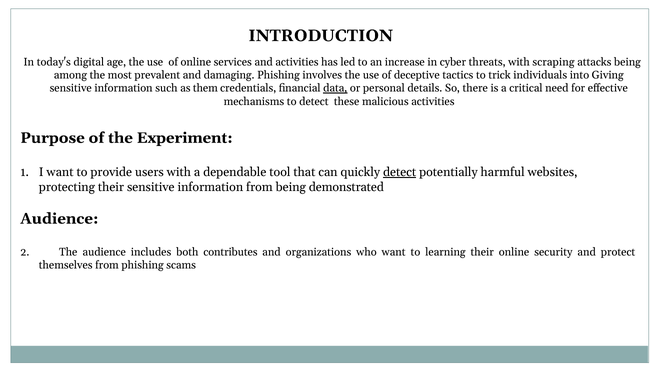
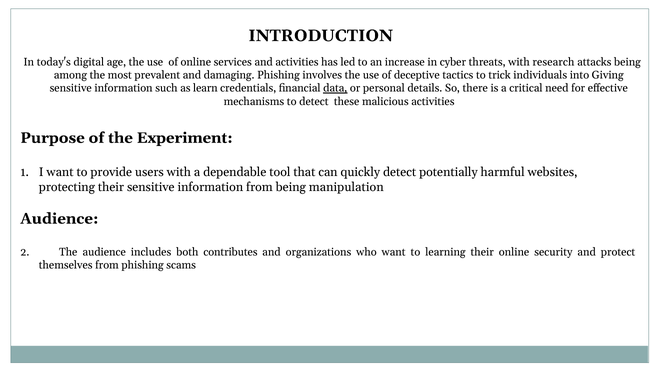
scraping: scraping -> research (553, 62)
them: them -> learn (205, 88)
detect underline: present -> none (400, 172)
demonstrated: demonstrated -> manipulation (346, 187)
